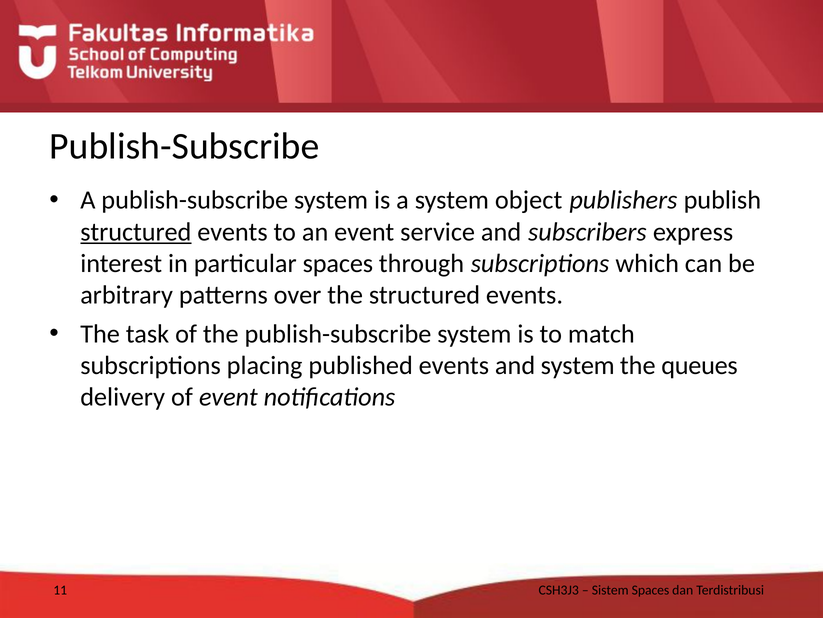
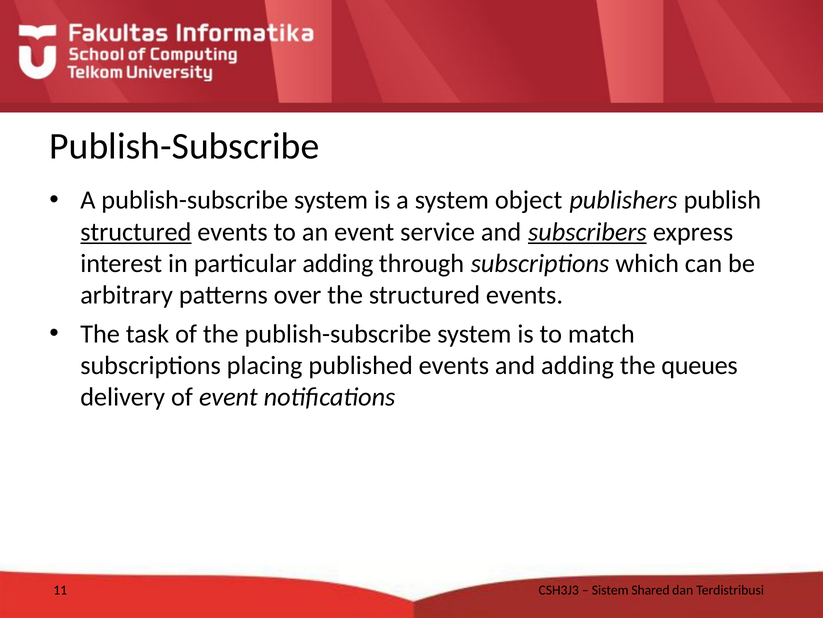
subscribers underline: none -> present (587, 232)
particular spaces: spaces -> adding (338, 263)
and system: system -> adding (578, 365)
Sistem Spaces: Spaces -> Shared (651, 589)
